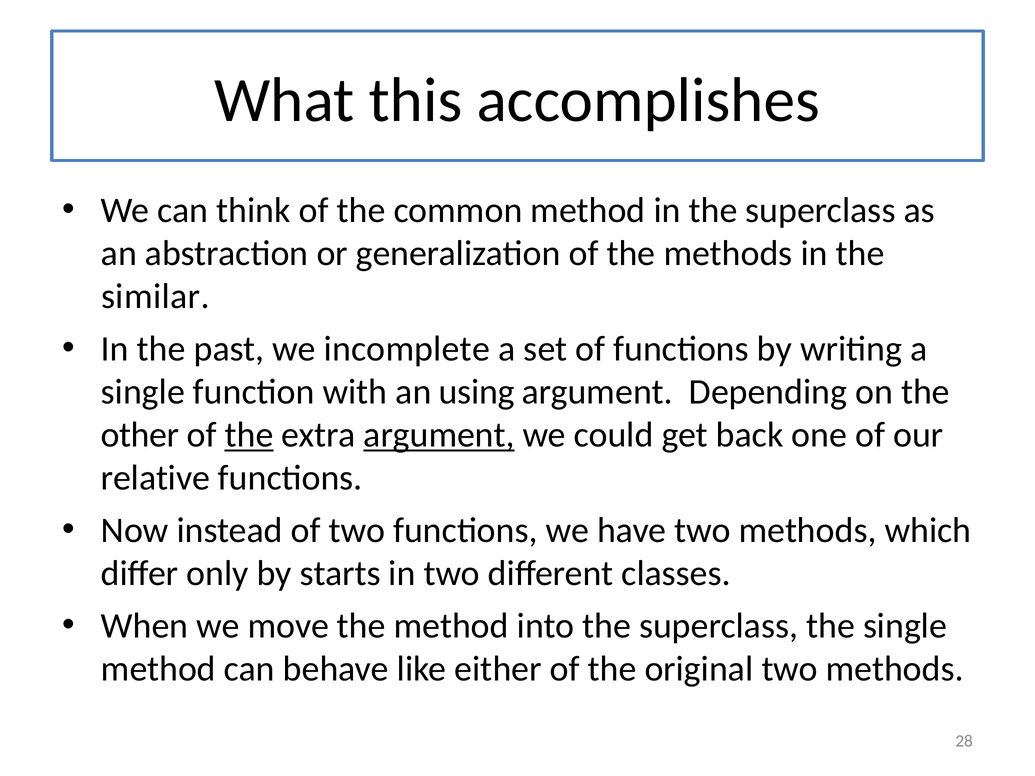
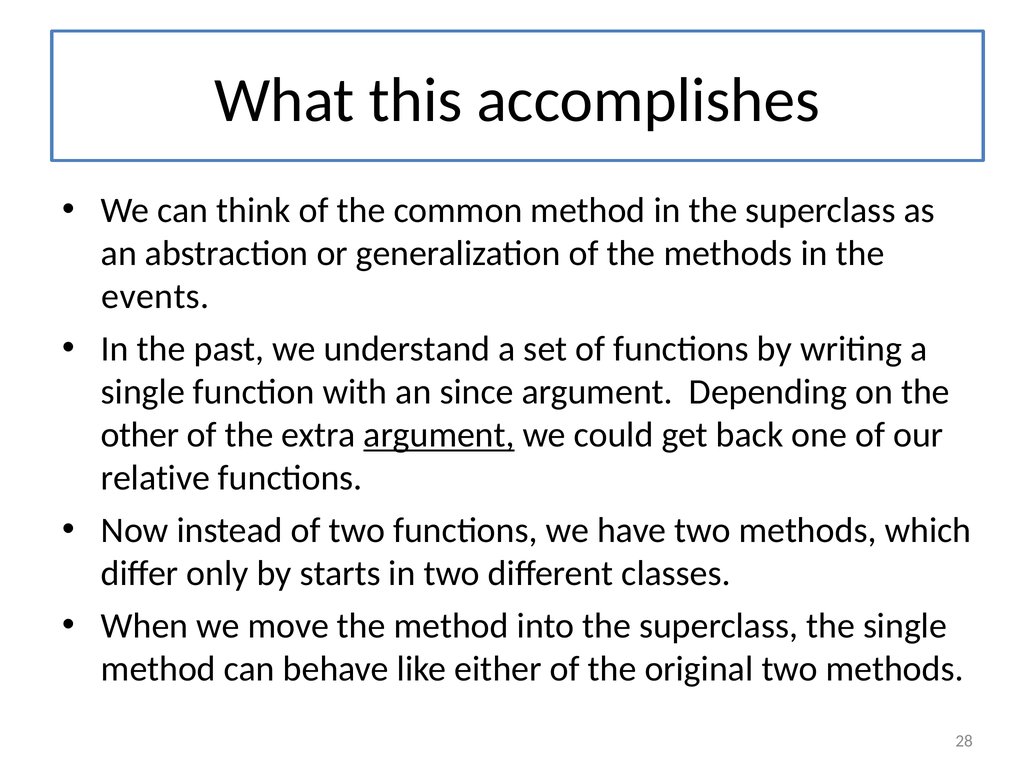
similar: similar -> events (155, 297)
incomplete: incomplete -> understand (407, 349)
using: using -> since (477, 392)
the underline: present -> none (249, 435)
